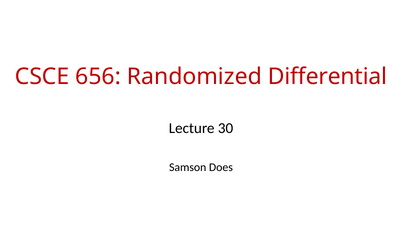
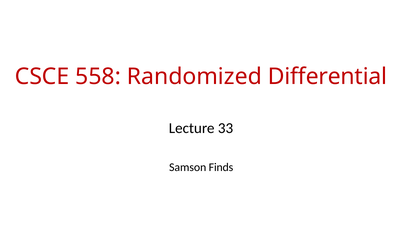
656: 656 -> 558 (98, 77)
30: 30 -> 33 (226, 128)
Does: Does -> Finds (221, 167)
